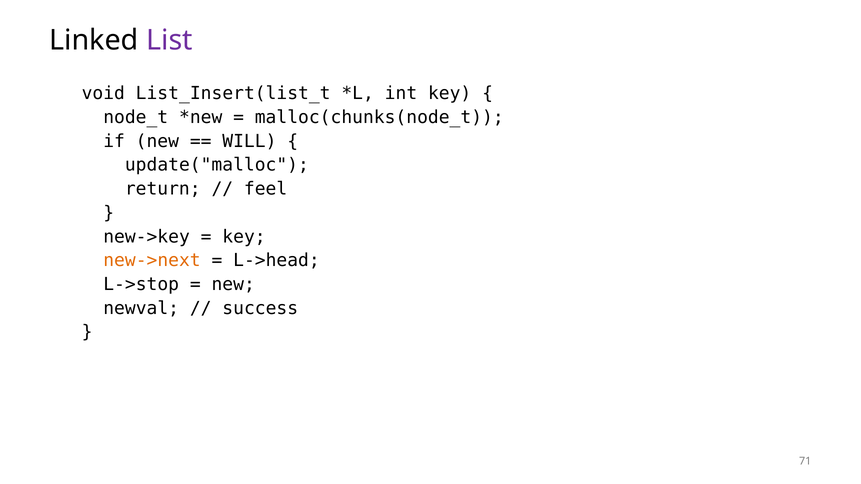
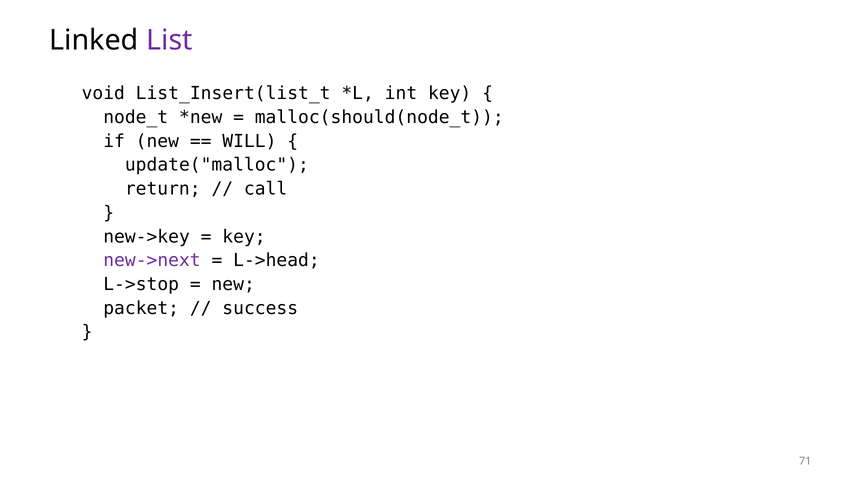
malloc(chunks(node_t: malloc(chunks(node_t -> malloc(should(node_t (379, 117)
feel: feel -> call (266, 189)
new->next colour: orange -> purple (152, 261)
newval: newval -> packet (141, 308)
